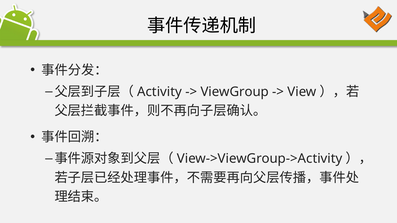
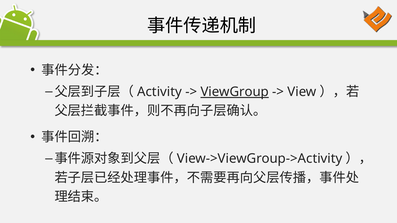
ViewGroup underline: none -> present (235, 92)
